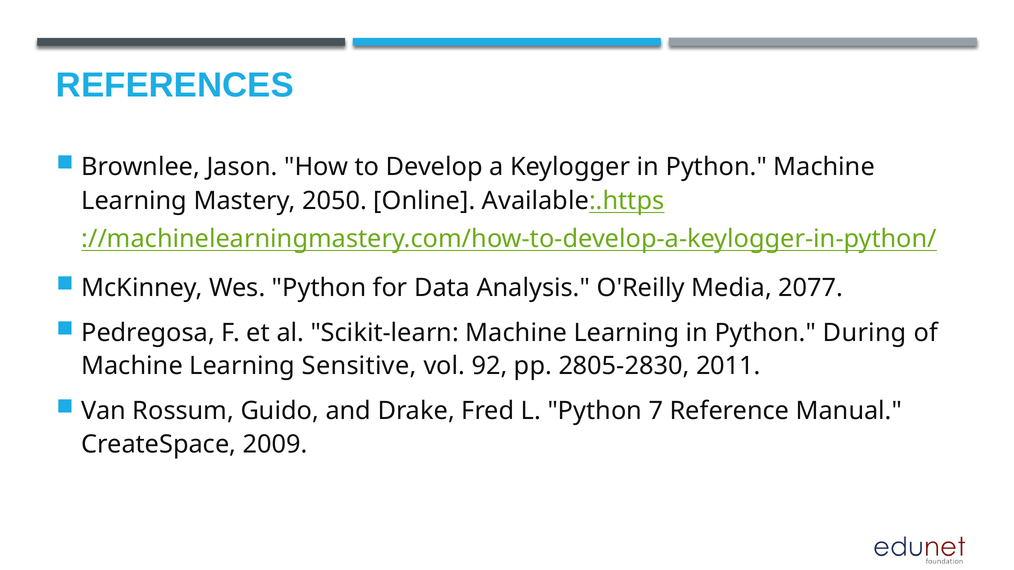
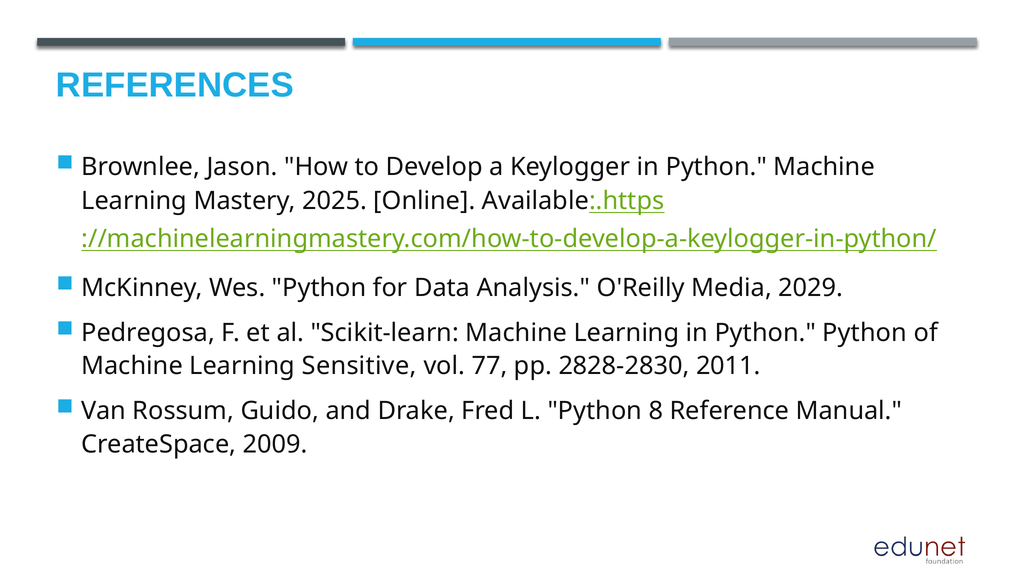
2050: 2050 -> 2025 (334, 201)
2077: 2077 -> 2029 (811, 288)
Python During: During -> Python (865, 333)
92: 92 -> 77 (489, 366)
2805-2830: 2805-2830 -> 2828-2830 (624, 366)
7: 7 -> 8 (656, 411)
